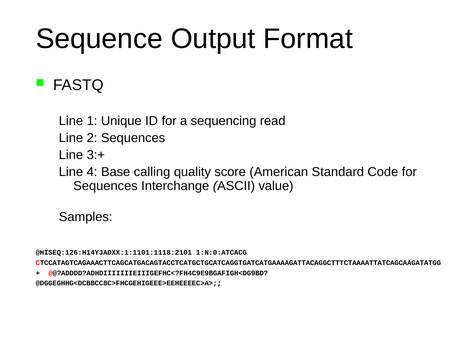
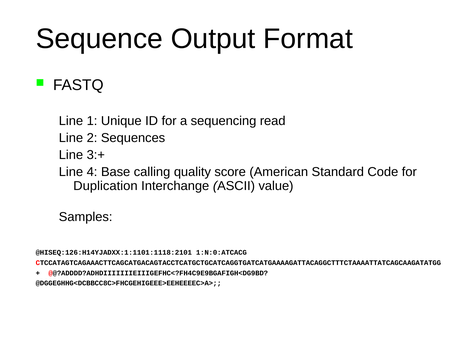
Sequences: Sequences -> Duplication (105, 186)
